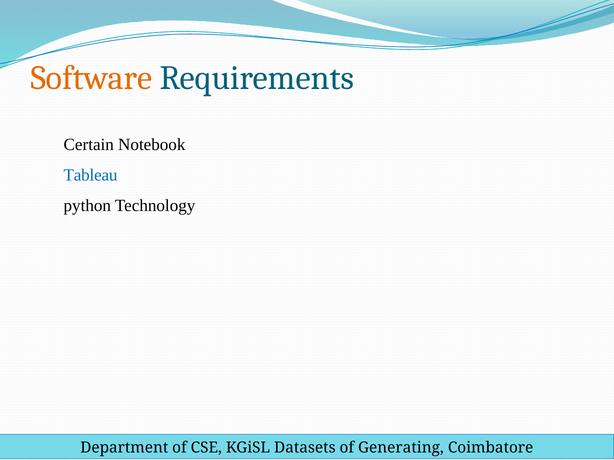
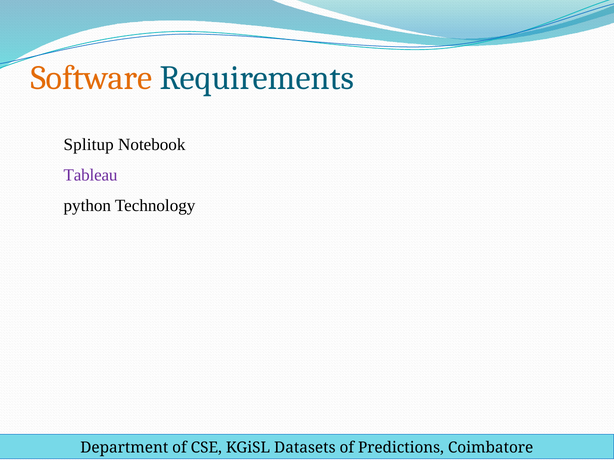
Certain: Certain -> Splitup (89, 145)
Tableau colour: blue -> purple (91, 175)
Generating: Generating -> Predictions (401, 448)
